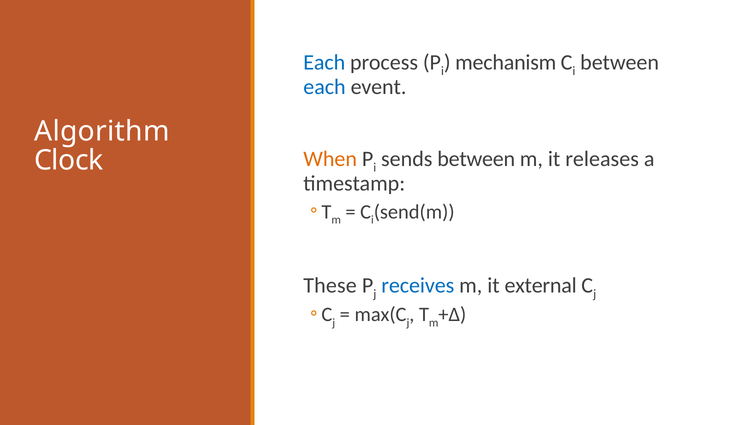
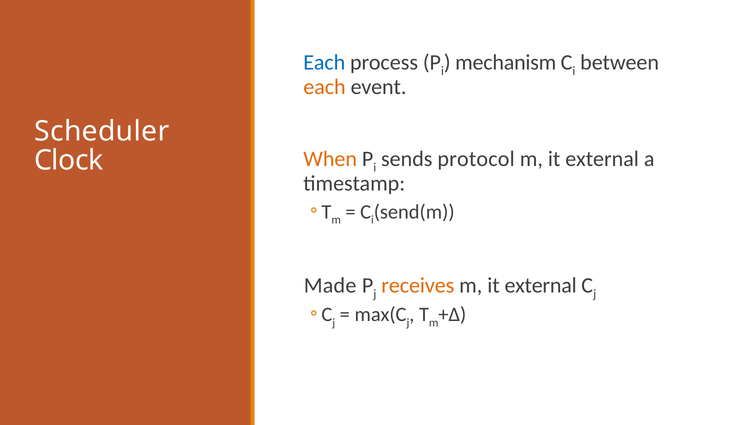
each colour: blue -> orange (325, 87)
Algorithm: Algorithm -> Scheduler (102, 132)
sends between: between -> protocol (476, 159)
releases: releases -> external (602, 159)
These: These -> Made (330, 286)
receives colour: blue -> orange (418, 286)
